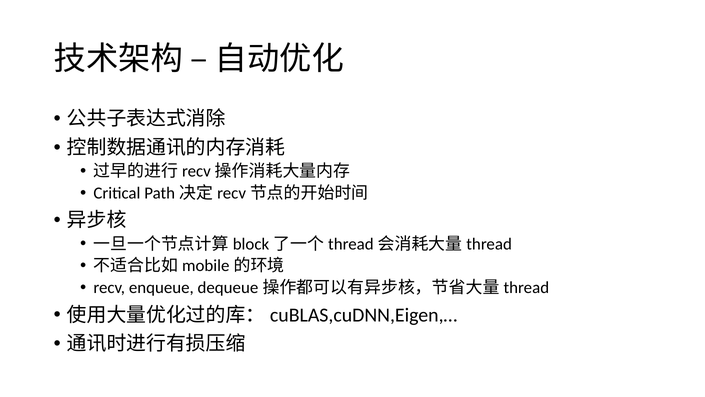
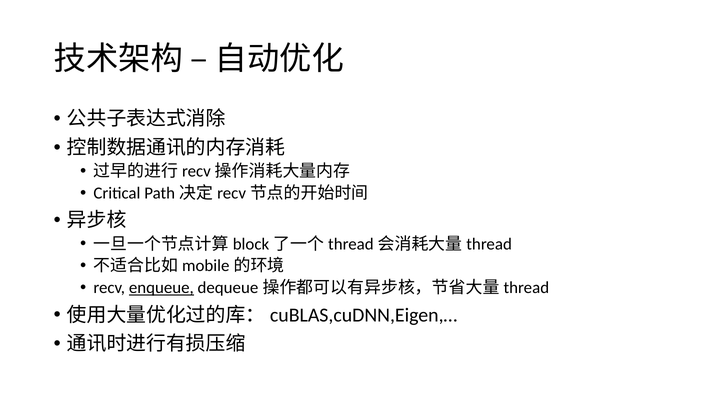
enqueue underline: none -> present (161, 288)
